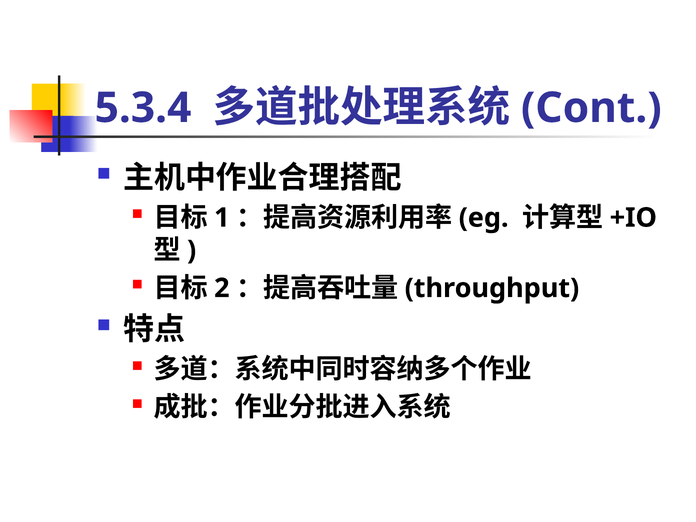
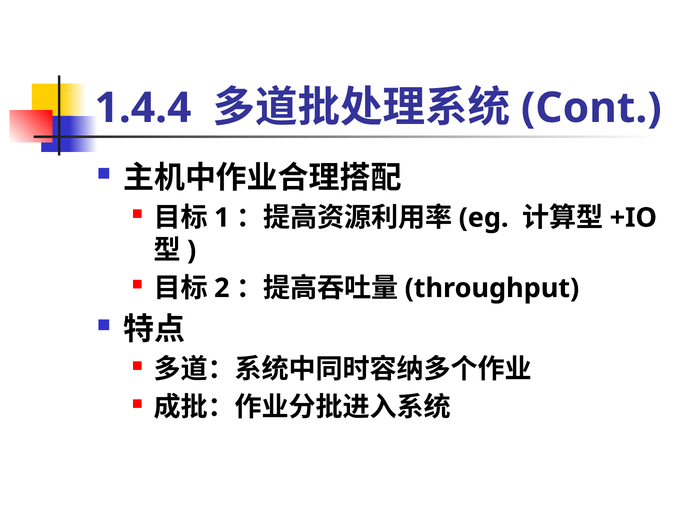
5.3.4: 5.3.4 -> 1.4.4 (143, 108)
